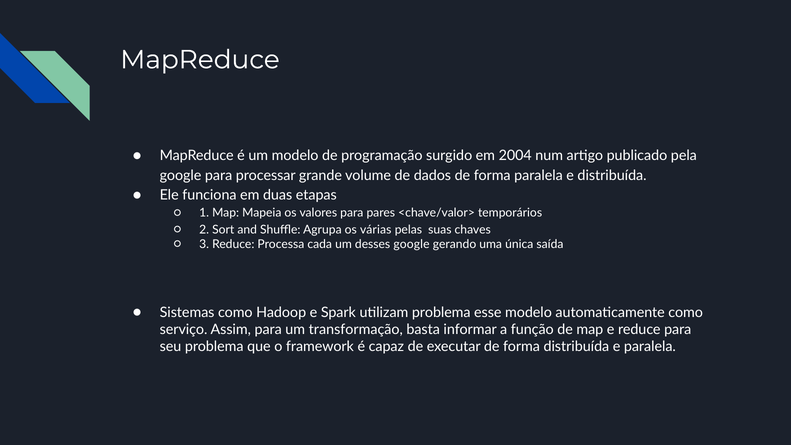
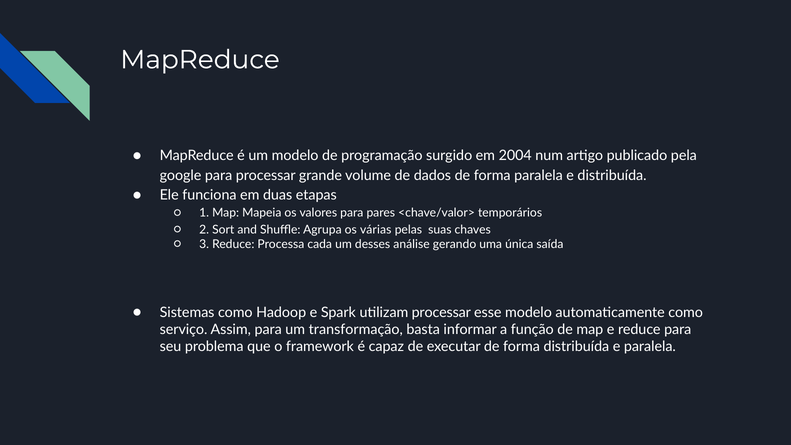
desses google: google -> análise (412, 244)
utilizam problema: problema -> processar (441, 312)
